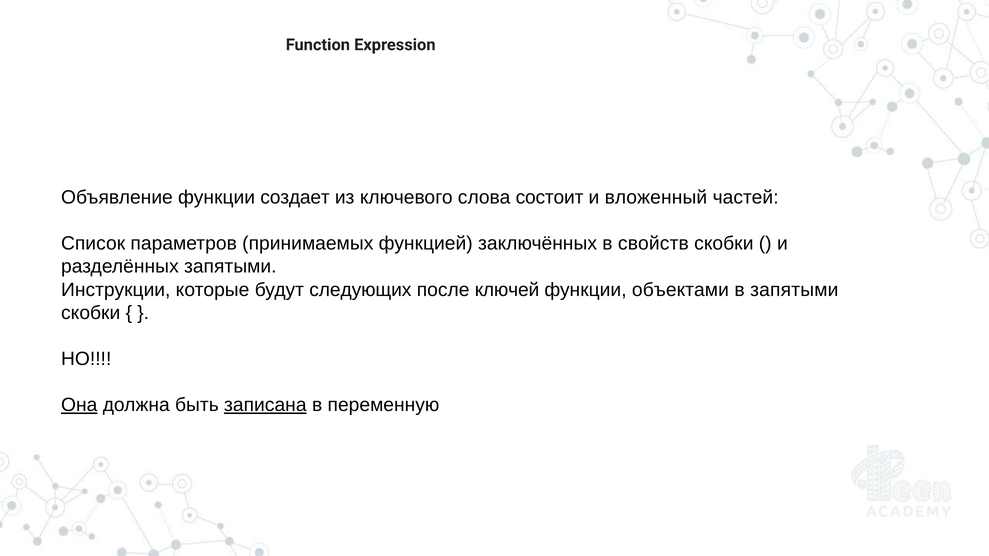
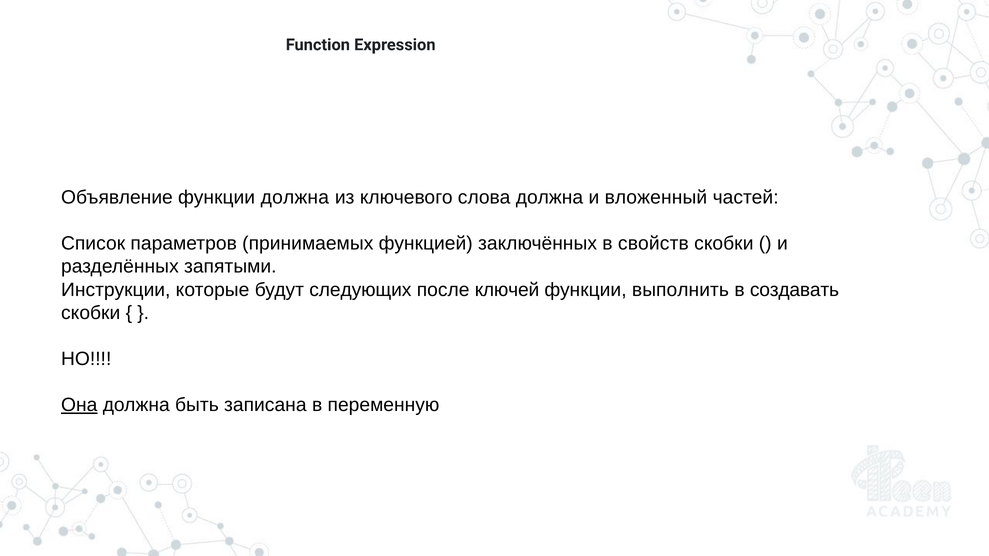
функции создает: создает -> должна (295, 197)
слова состоит: состоит -> должна (549, 197)
объектами: объектами -> выполнить (680, 290)
в запятыми: запятыми -> создавать (795, 290)
записана underline: present -> none (265, 405)
